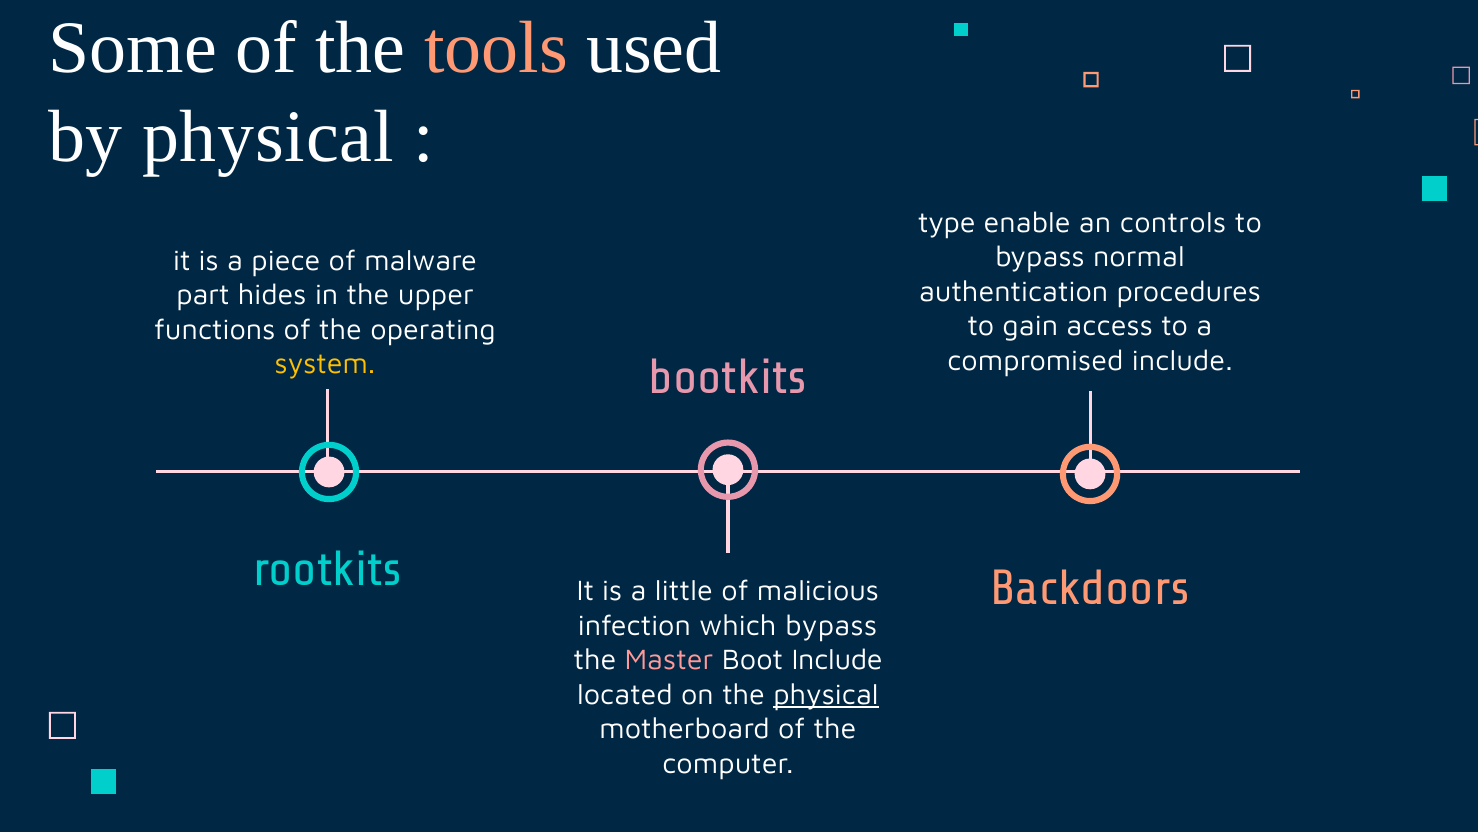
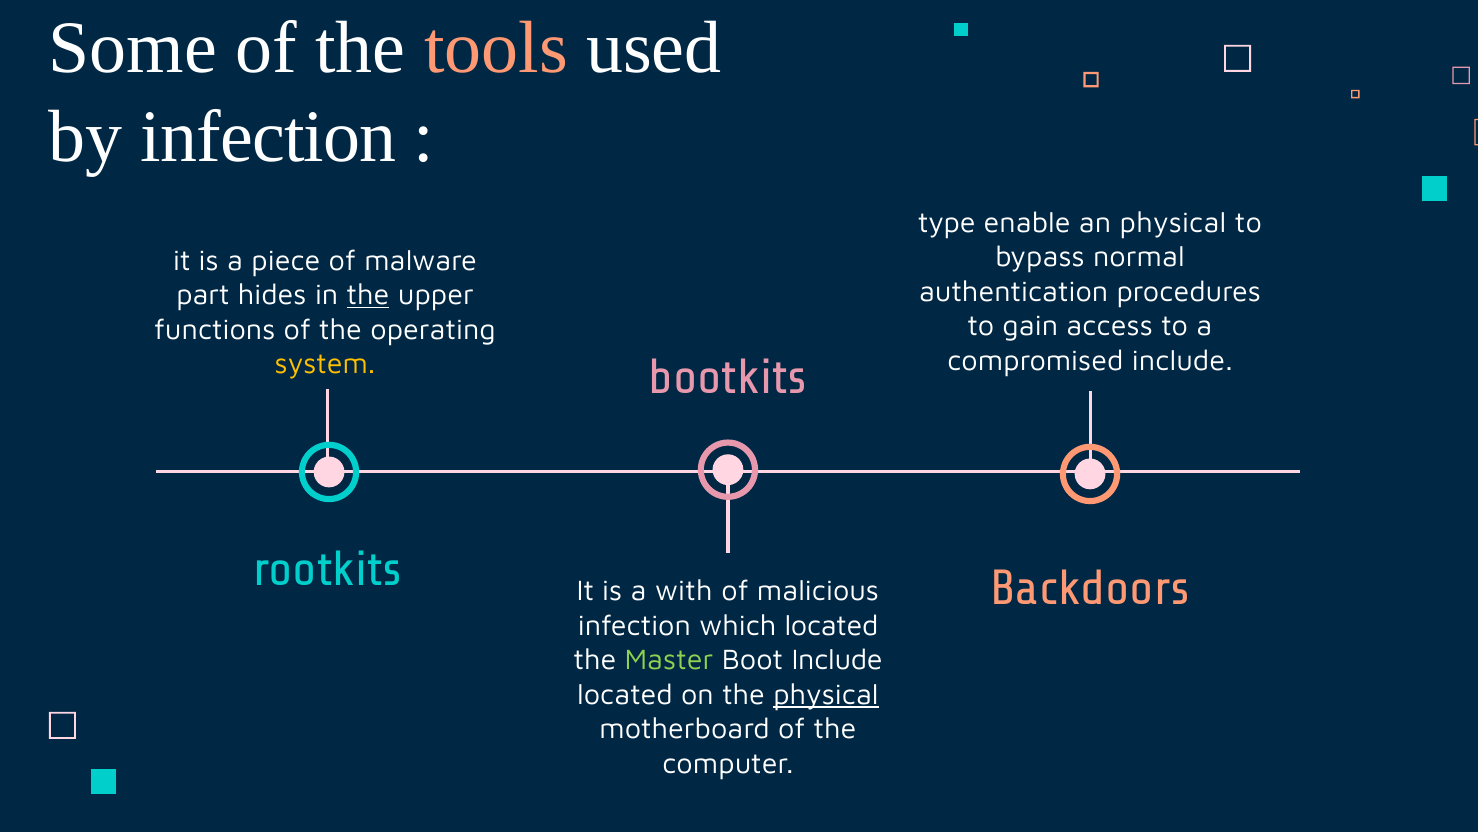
by physical: physical -> infection (269, 137)
an controls: controls -> physical (1173, 223)
the underline: none -> present (368, 295)
little: little -> with (684, 591)
which bypass: bypass -> located (831, 625)
Master colour: pink -> light green (669, 660)
